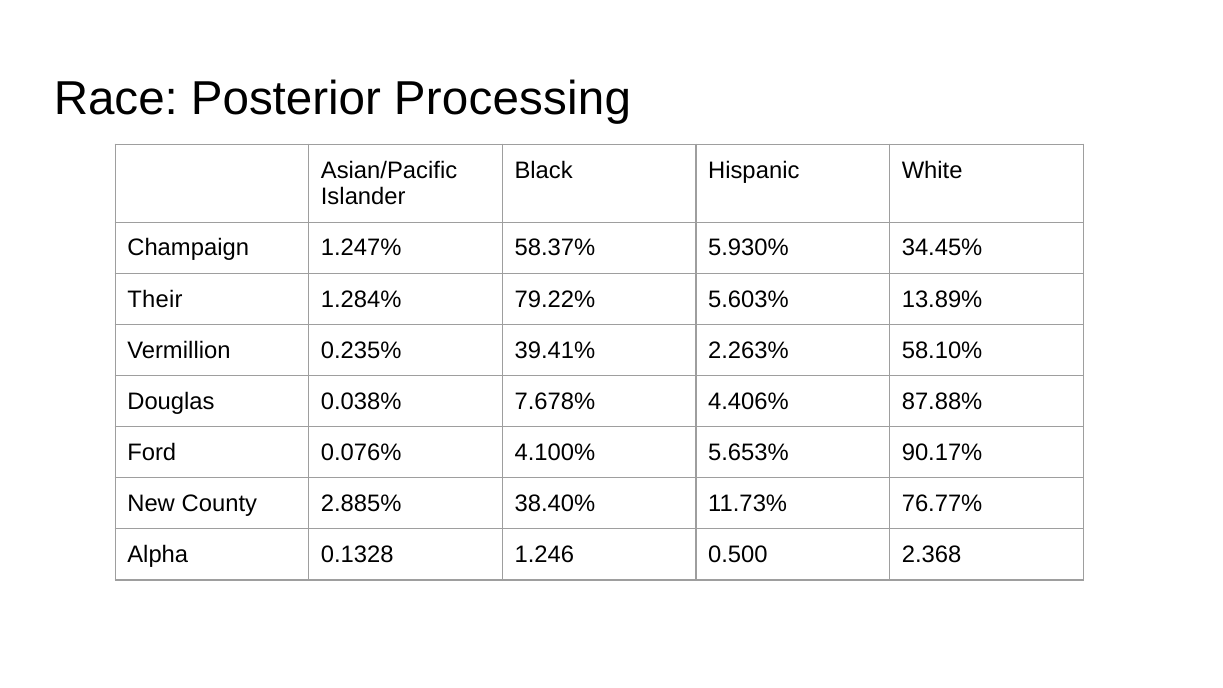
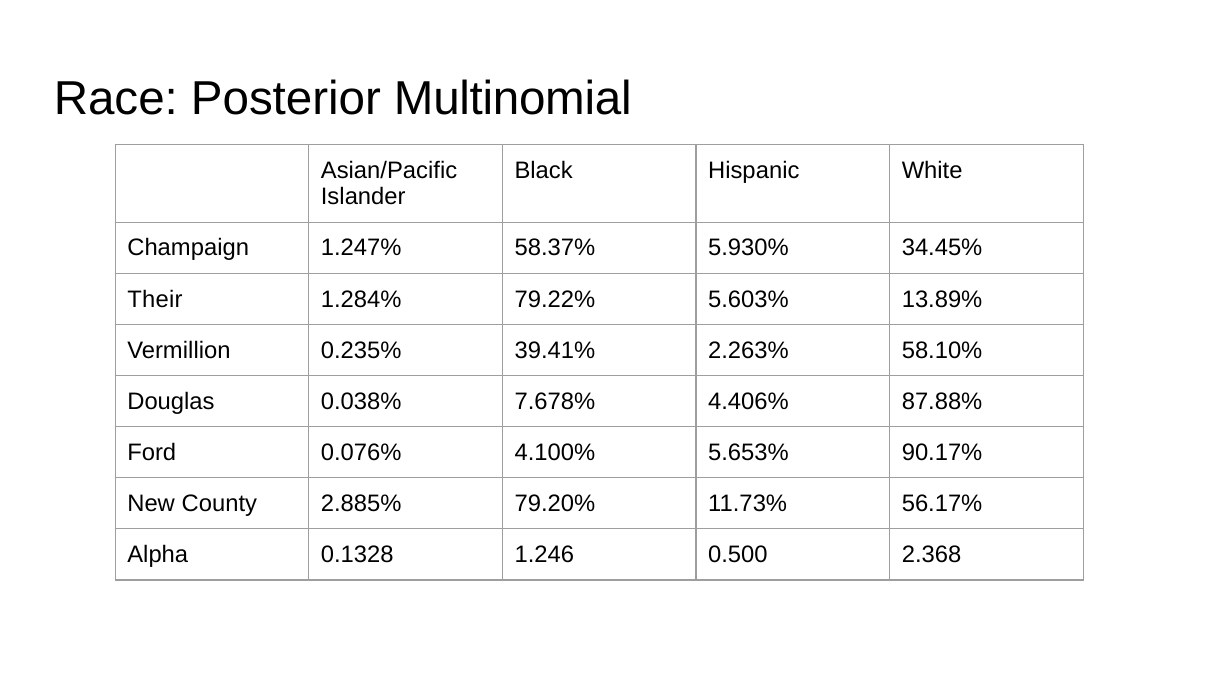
Processing: Processing -> Multinomial (513, 99)
38.40%: 38.40% -> 79.20% (555, 504)
76.77%: 76.77% -> 56.17% (942, 504)
